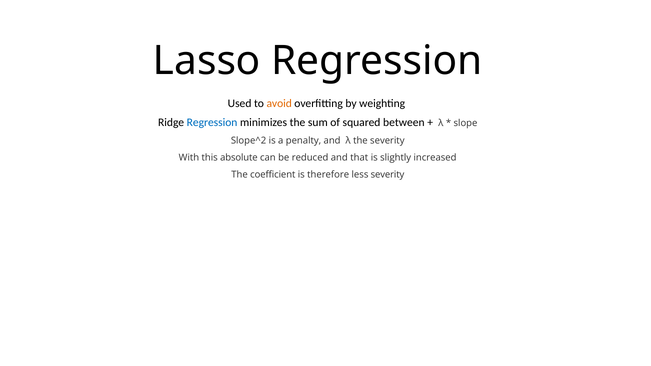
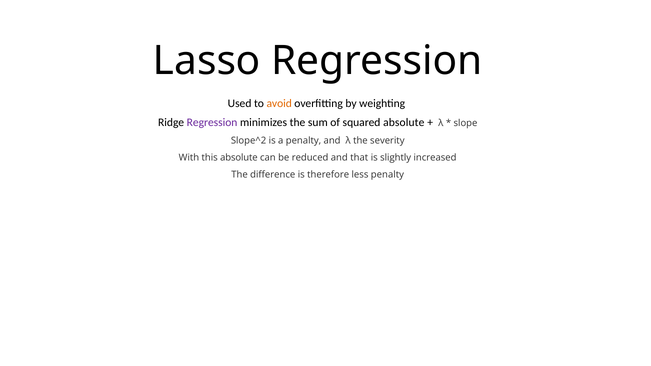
Regression colour: blue -> purple (212, 123)
squared between: between -> absolute (404, 123)
coefficient: coefficient -> difference (273, 175)
less severity: severity -> penalty (387, 175)
